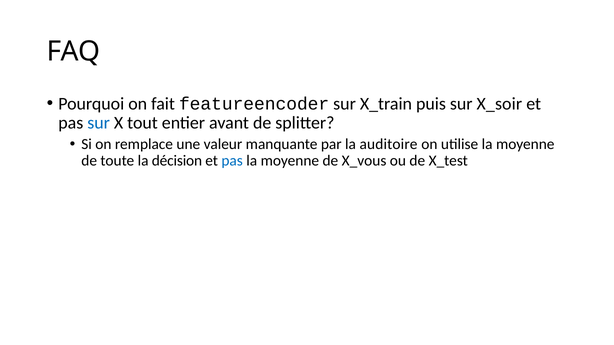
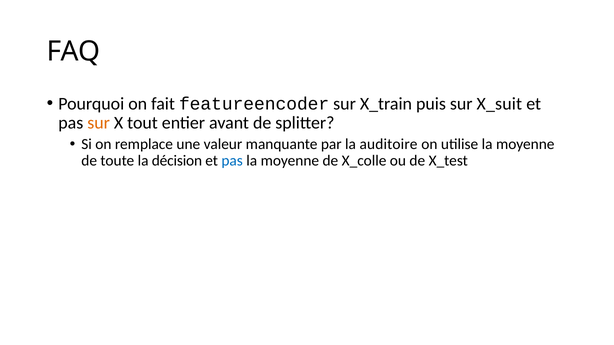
X_soir: X_soir -> X_suit (499, 104)
sur colour: blue -> orange (99, 123)
X_vous: X_vous -> X_colle (364, 161)
